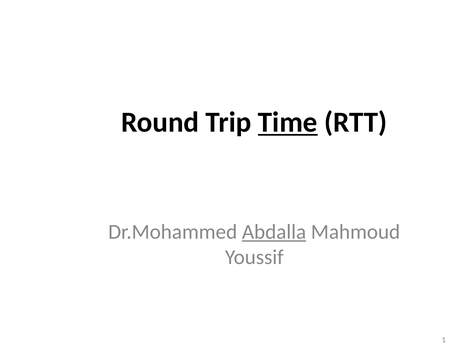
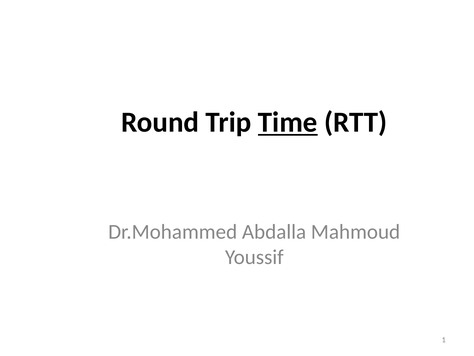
Abdalla underline: present -> none (274, 232)
